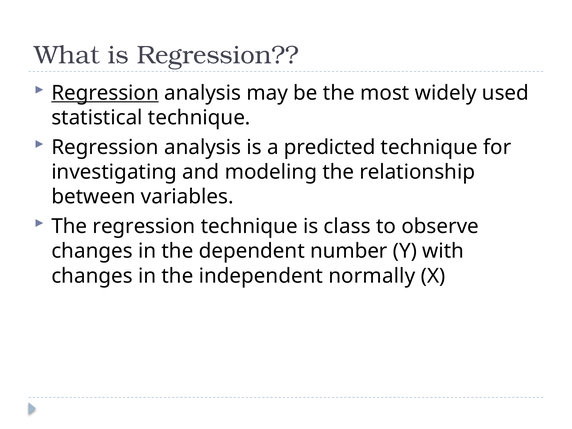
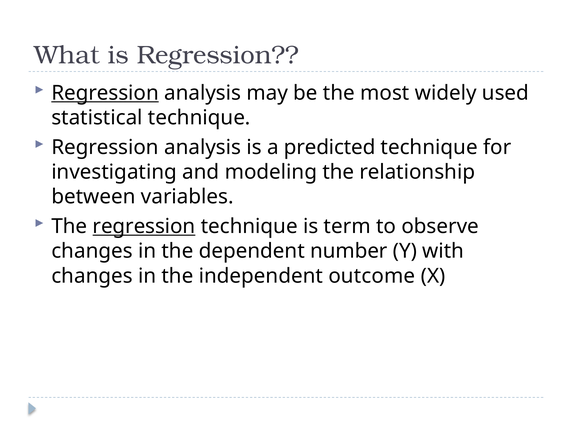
regression underline: none -> present (144, 226)
class: class -> term (347, 226)
normally: normally -> outcome (372, 276)
